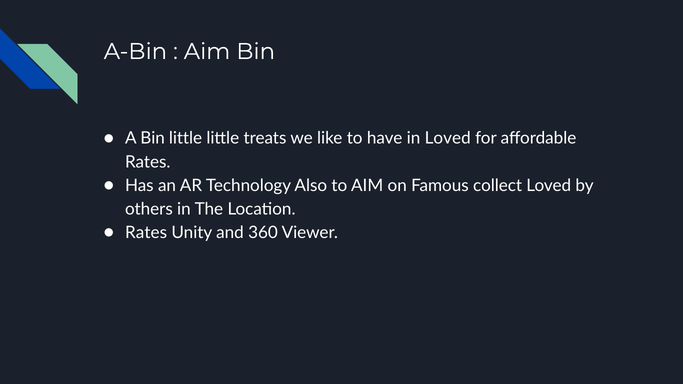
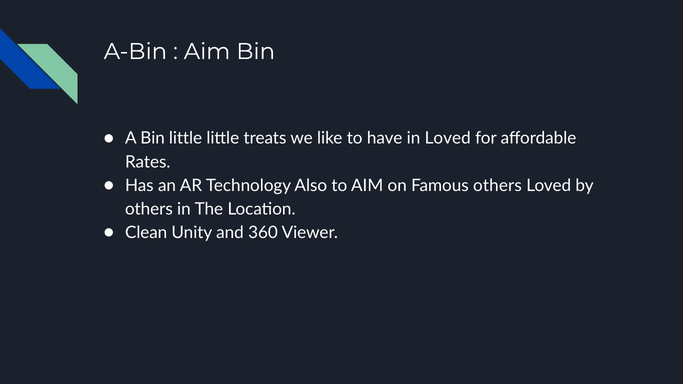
Famous collect: collect -> others (497, 186)
Rates: Rates -> Clean (146, 233)
